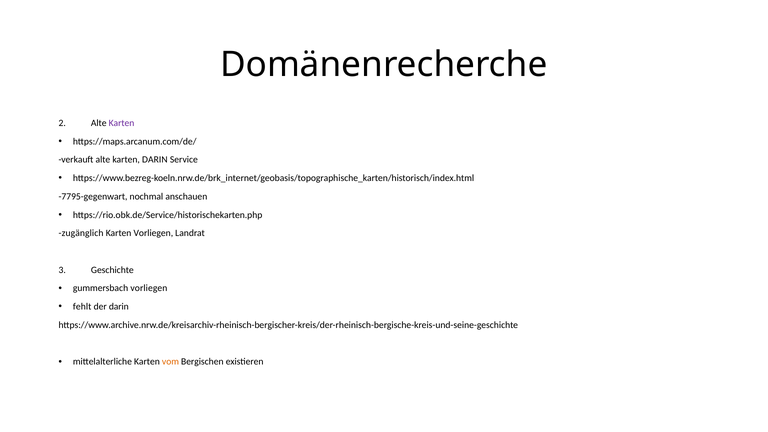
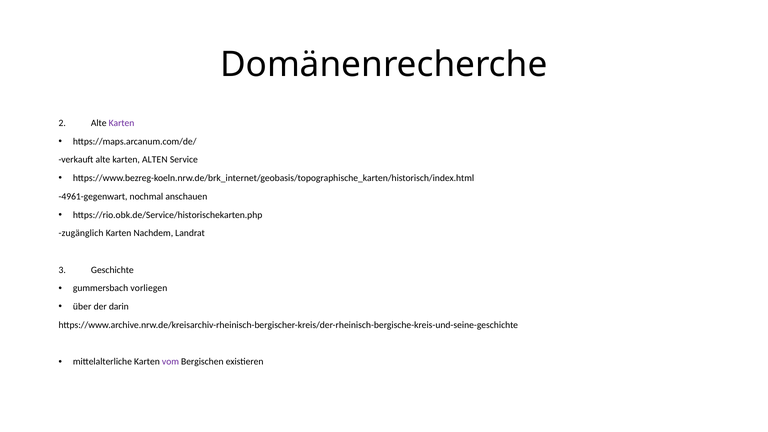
karten DARIN: DARIN -> ALTEN (155, 160)
-7795-gegenwart: -7795-gegenwart -> -4961-gegenwart (93, 196)
Karten Vorliegen: Vorliegen -> Nachdem (153, 233)
fehlt: fehlt -> über (82, 307)
vom colour: orange -> purple (170, 362)
